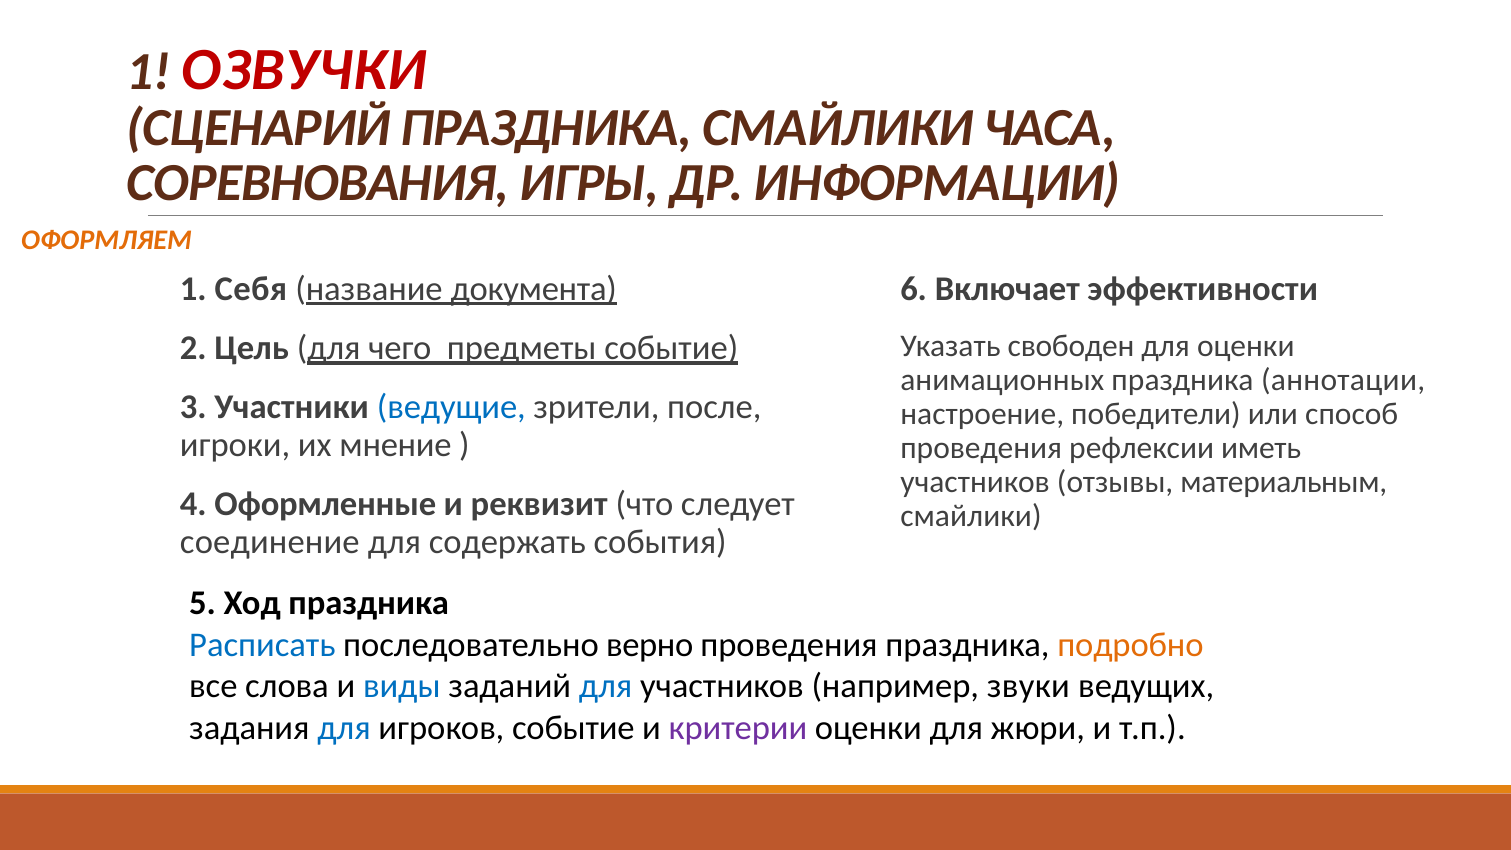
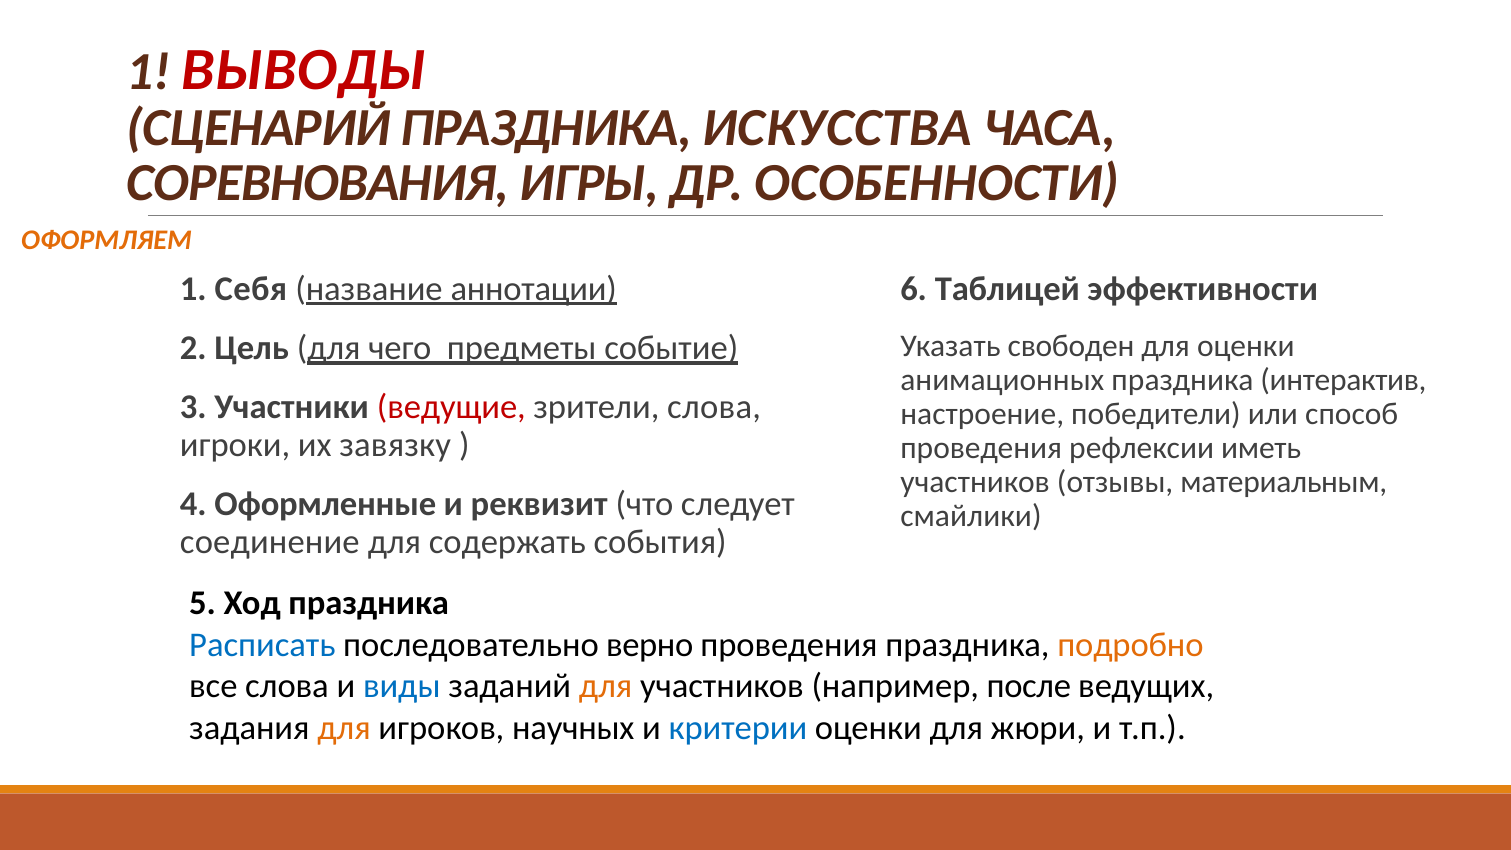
ОЗВУЧКИ: ОЗВУЧКИ -> ВЫВОДЫ (304, 70)
ПРАЗДНИКА СМАЙЛИКИ: СМАЙЛИКИ -> ИСКУССТВА (838, 128)
ИНФОРМАЦИИ: ИНФОРМАЦИИ -> ОСОБЕННОСТИ (937, 183)
документа: документа -> аннотации (534, 289)
Включает: Включает -> Таблицей (1007, 289)
аннотации: аннотации -> интерактив (1343, 380)
ведущие colour: blue -> red (451, 407)
зрители после: после -> слова (714, 407)
мнение: мнение -> завязку (395, 445)
для colour: blue -> orange (606, 686)
звуки: звуки -> после (1029, 686)
для colour: blue -> orange (344, 728)
игроков событие: событие -> научных (573, 728)
критерии colour: purple -> blue (738, 728)
